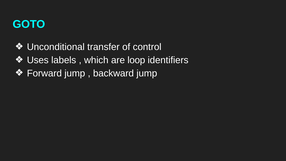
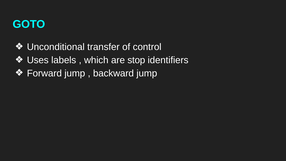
loop: loop -> stop (136, 60)
